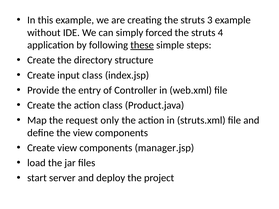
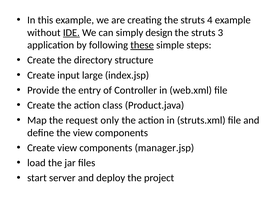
3: 3 -> 4 (210, 20)
IDE underline: none -> present (71, 33)
forced: forced -> design (159, 33)
4: 4 -> 3 (220, 33)
input class: class -> large (92, 75)
